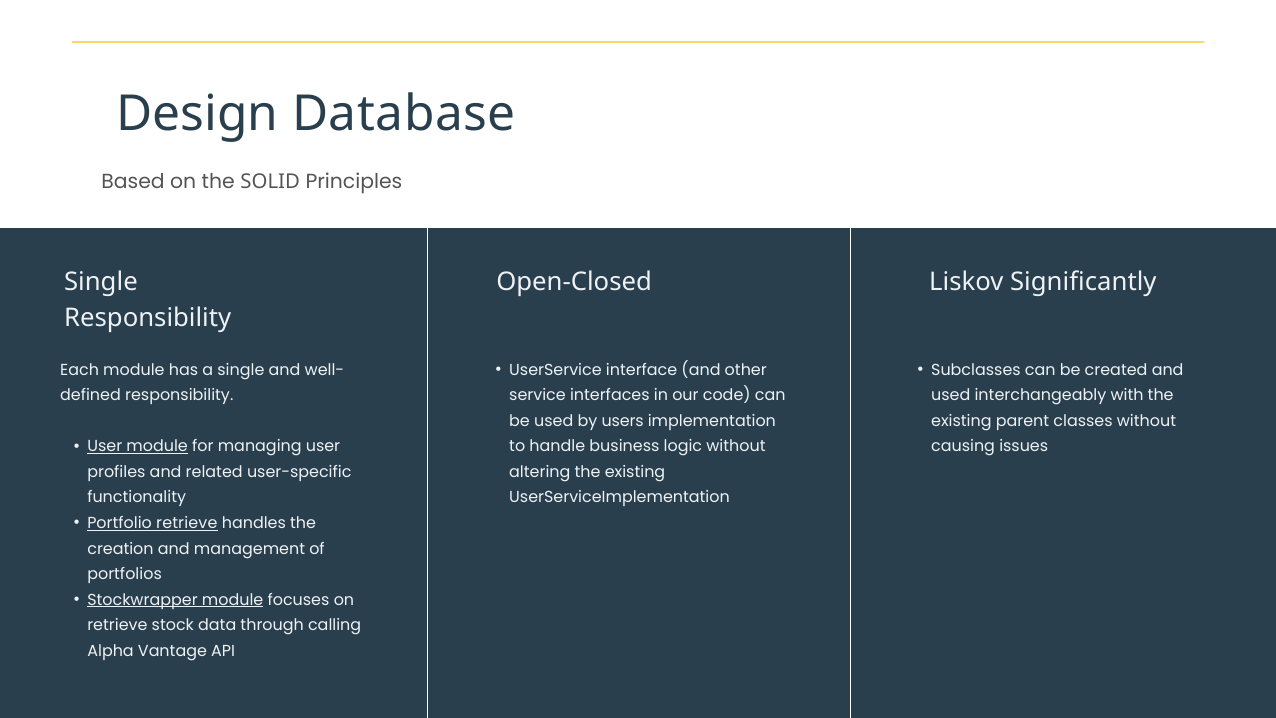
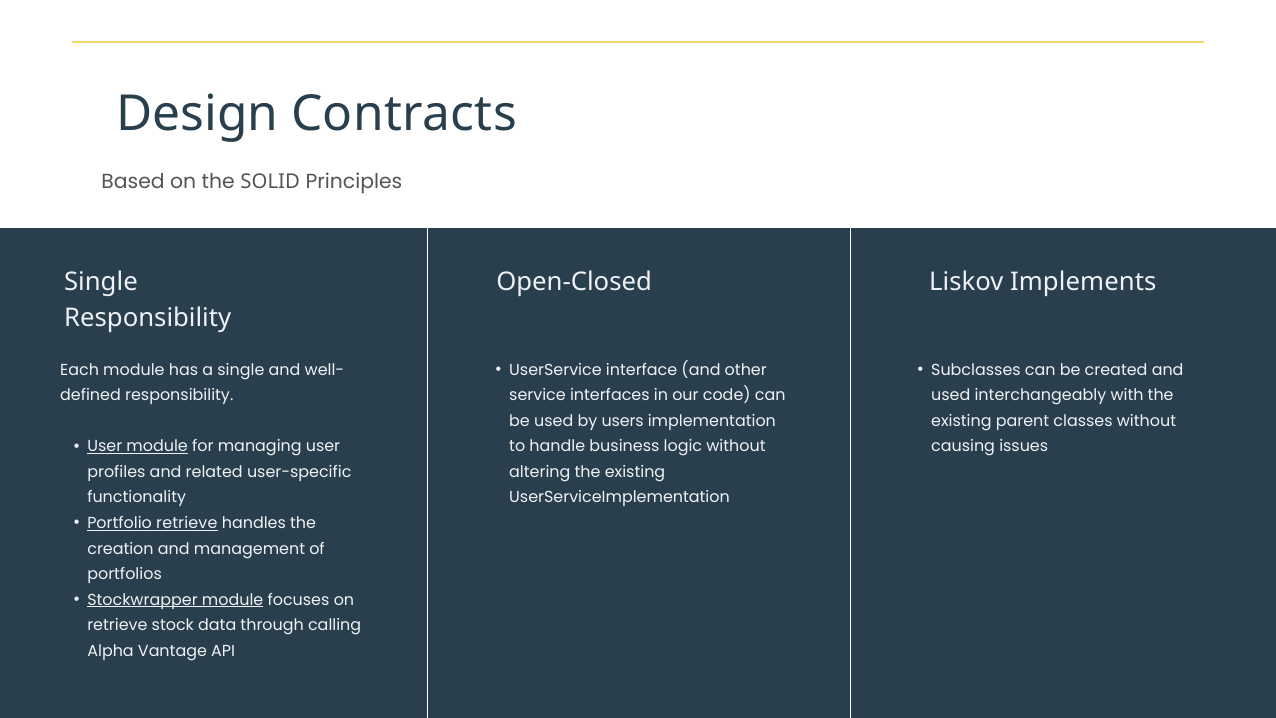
Database: Database -> Contracts (404, 114)
Significantly: Significantly -> Implements (1083, 282)
